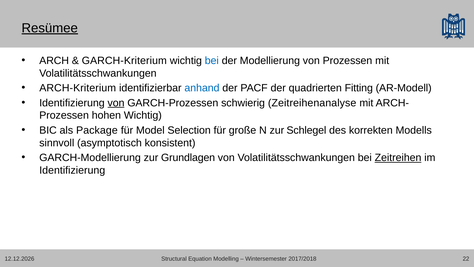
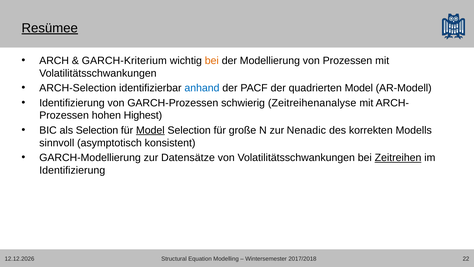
bei colour: blue -> orange (212, 61)
ARCH-Kriterium: ARCH-Kriterium -> ARCH-Selection (78, 88)
quadrierten Fitting: Fitting -> Model (359, 88)
von underline: present -> none (116, 103)
hohen Wichtig: Wichtig -> Highest (143, 115)
als Package: Package -> Selection (97, 130)
Model underline: none -> present (150, 130)
Schlegel: Schlegel -> Nenadic (306, 130)
Grundlagen: Grundlagen -> Datensätze (188, 157)
